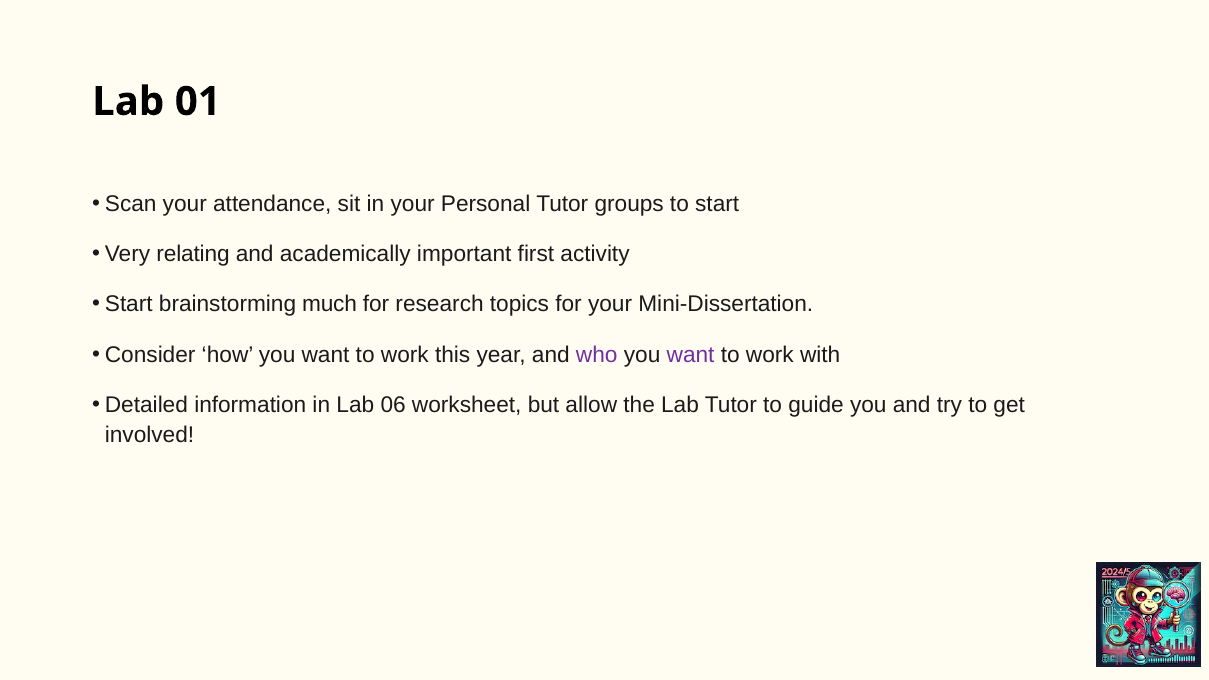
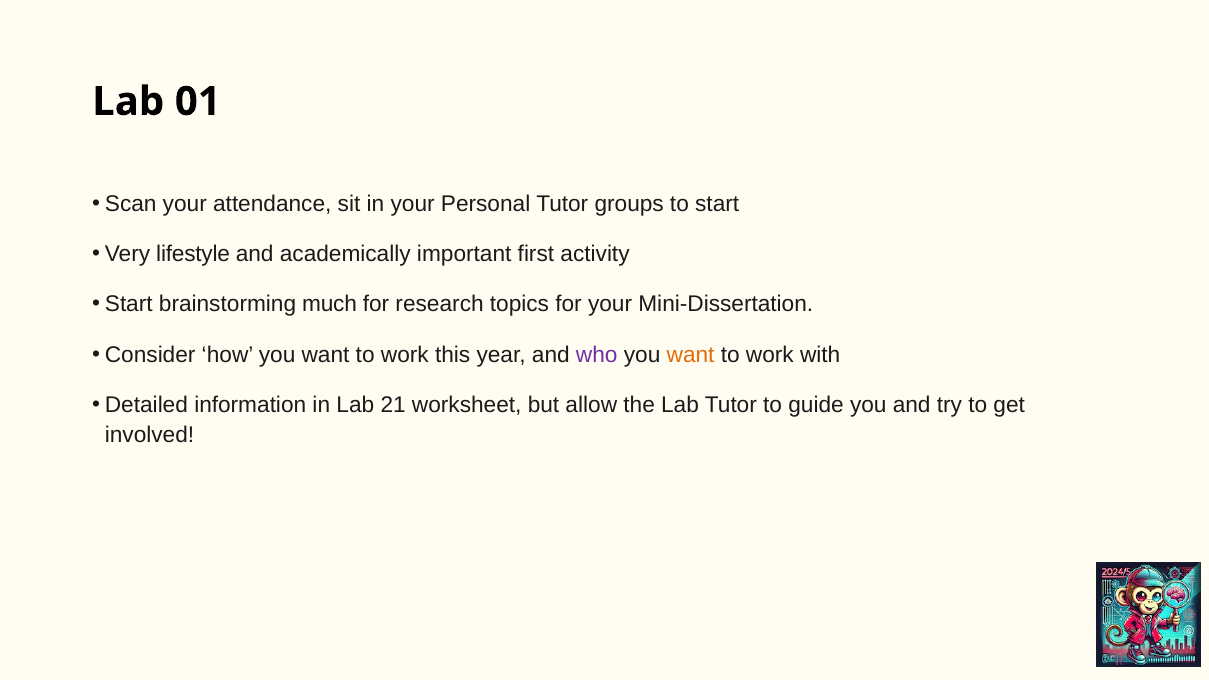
relating: relating -> lifestyle (193, 254)
want colour: purple -> orange (691, 355)
06: 06 -> 21 (393, 405)
